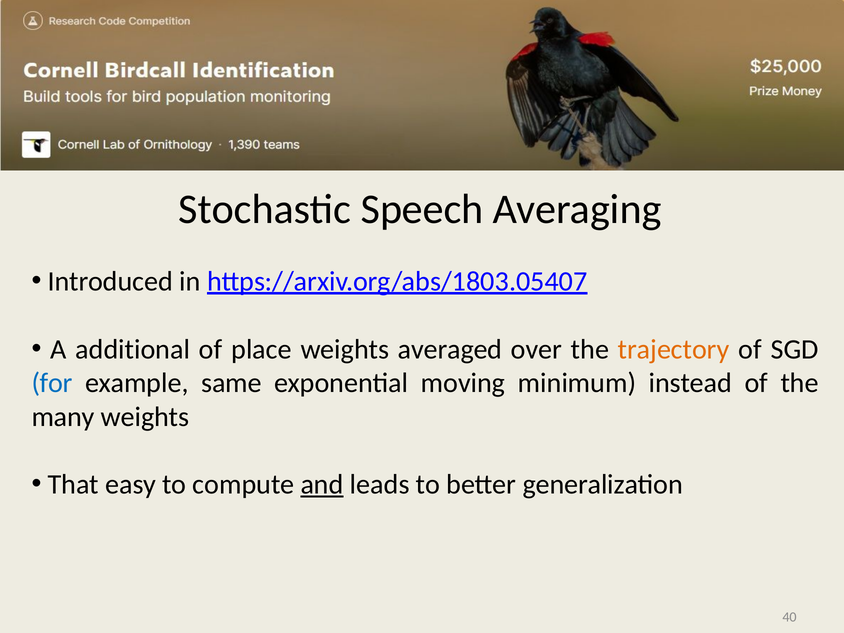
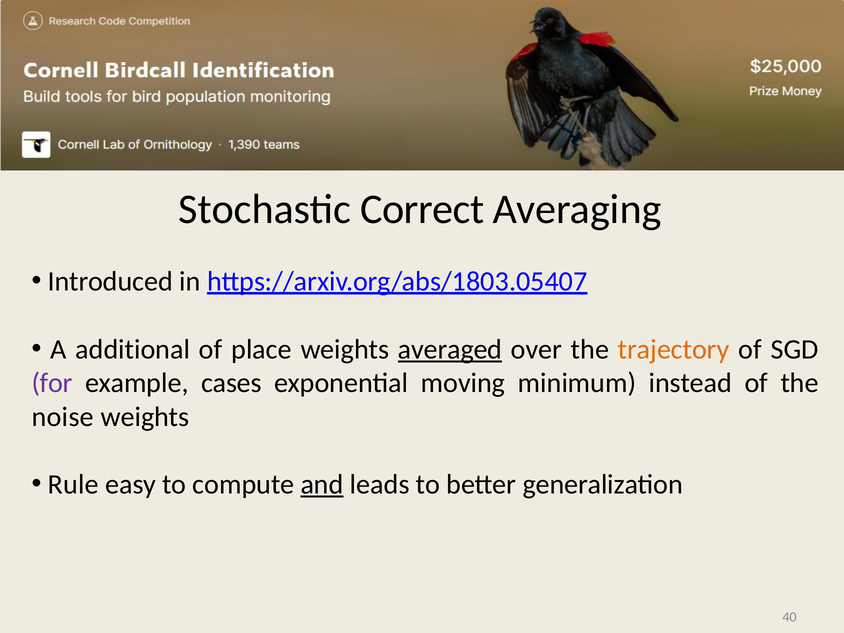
Speech: Speech -> Correct (422, 209)
averaged underline: none -> present (450, 349)
for colour: blue -> purple (52, 383)
same: same -> cases (231, 383)
many: many -> noise (63, 417)
That: That -> Rule (73, 484)
